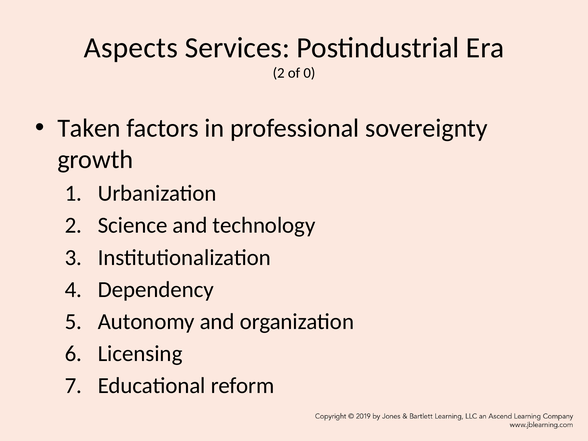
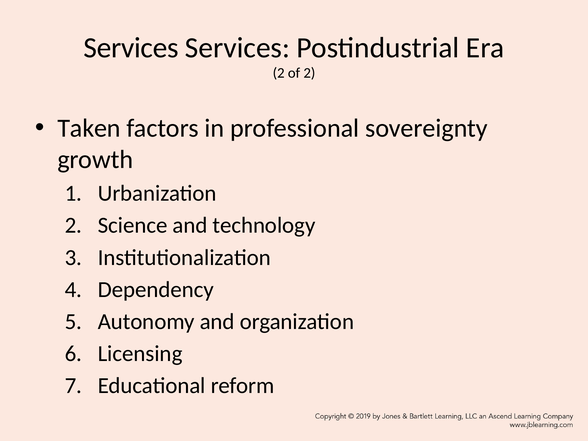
Aspects: Aspects -> Services (131, 48)
of 0: 0 -> 2 (309, 73)
